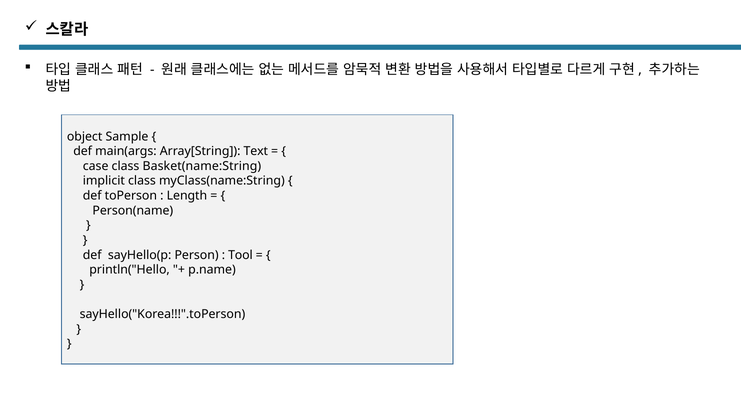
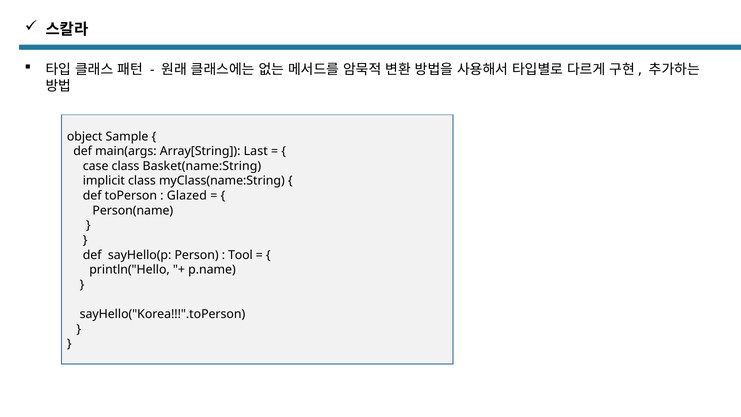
Text: Text -> Last (256, 151)
Length: Length -> Glazed (187, 196)
